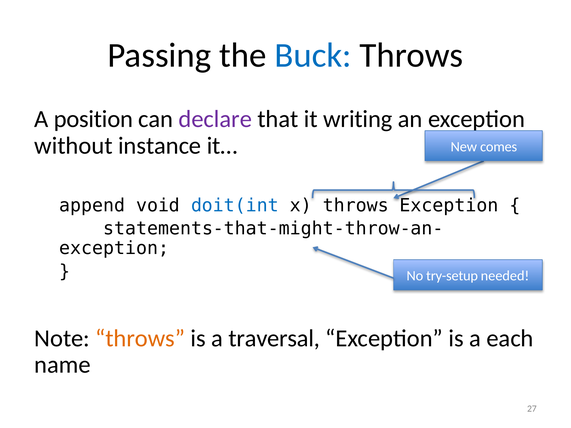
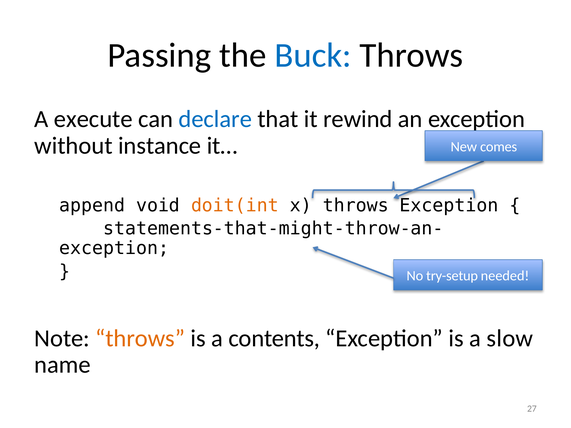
position: position -> execute (93, 119)
declare colour: purple -> blue (215, 119)
writing: writing -> rewind (358, 119)
doit(int colour: blue -> orange (235, 206)
traversal: traversal -> contents (274, 339)
each: each -> slow (510, 339)
